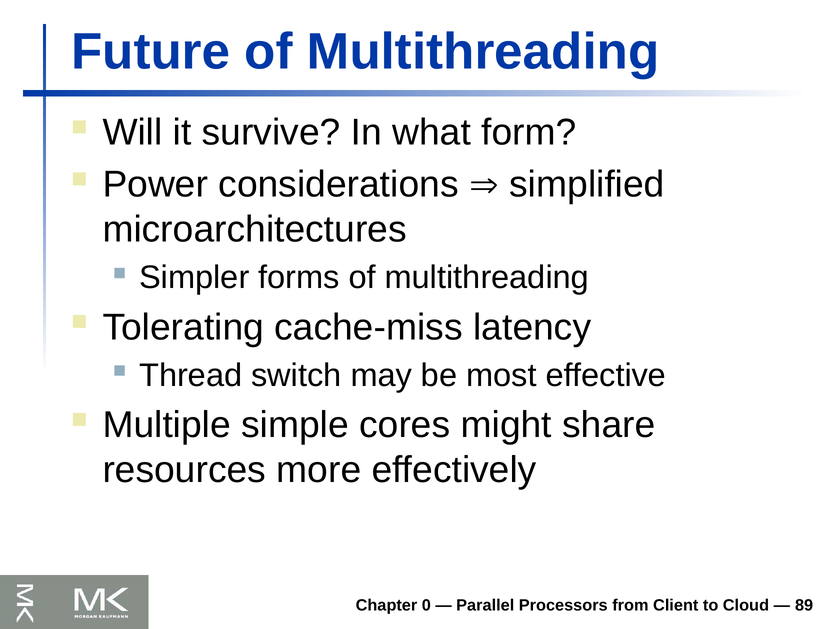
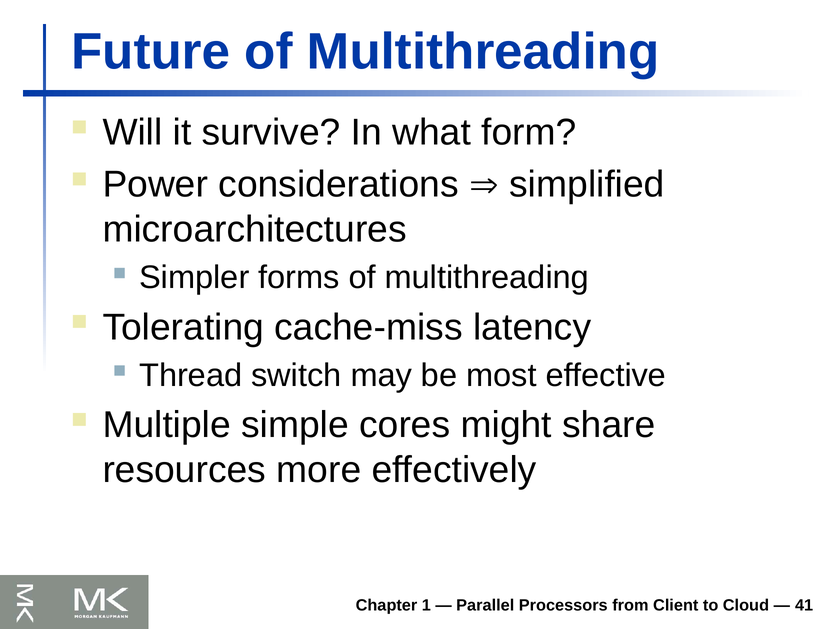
0: 0 -> 1 (426, 605)
89: 89 -> 41 (804, 605)
